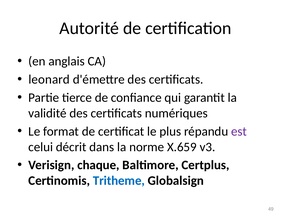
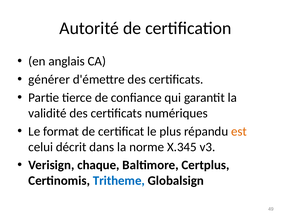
leonard: leonard -> générer (49, 79)
est colour: purple -> orange (239, 131)
X.659: X.659 -> X.345 (182, 146)
